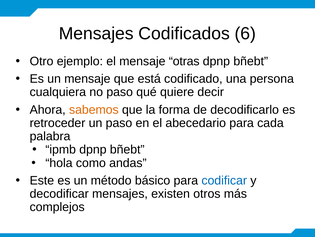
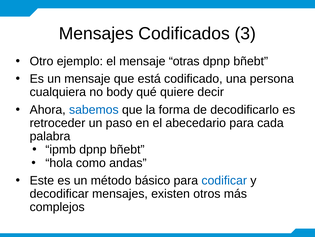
6: 6 -> 3 (245, 33)
no paso: paso -> body (120, 92)
sabemos colour: orange -> blue (94, 110)
